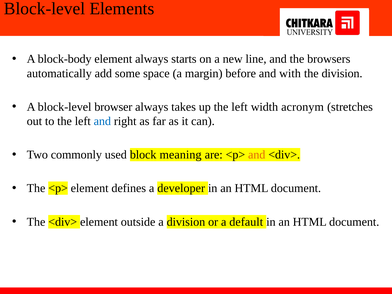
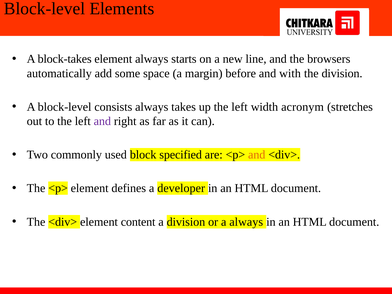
block-body: block-body -> block-takes (65, 59)
browser: browser -> consists (113, 107)
and colour: blue -> purple (102, 121)
meaning: meaning -> specified (181, 155)
outside: outside -> content (138, 222)
a default: default -> always (246, 222)
